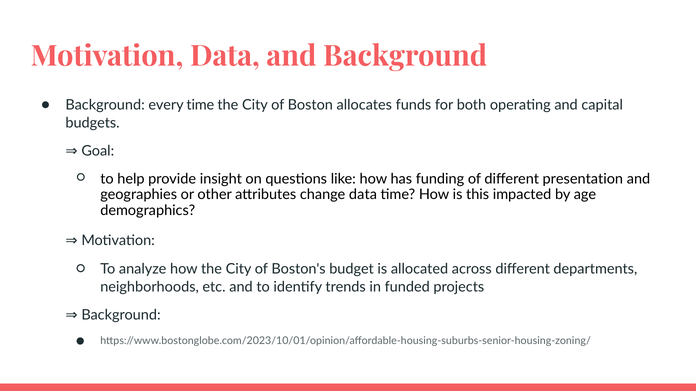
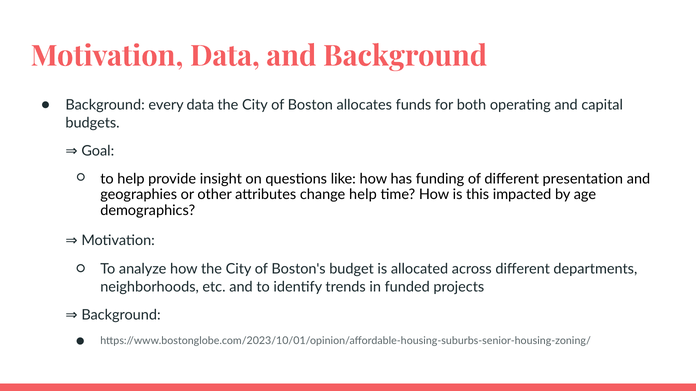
every time: time -> data (200, 105)
change data: data -> help (363, 195)
